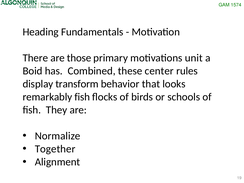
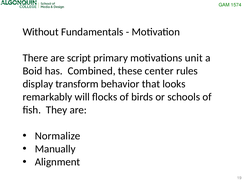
Heading: Heading -> Without (41, 32)
those: those -> script (79, 58)
remarkably fish: fish -> will (82, 97)
Together: Together -> Manually (55, 149)
